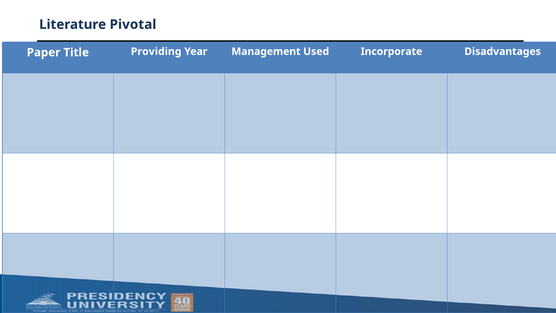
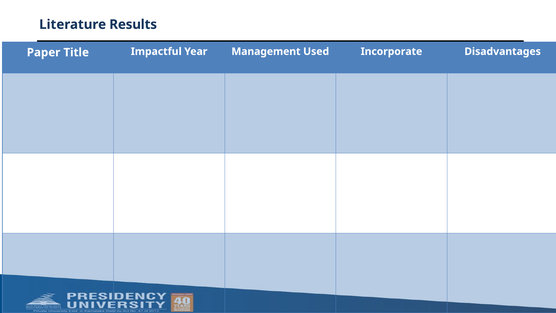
Pivotal: Pivotal -> Results (133, 24)
Providing: Providing -> Impactful (156, 51)
